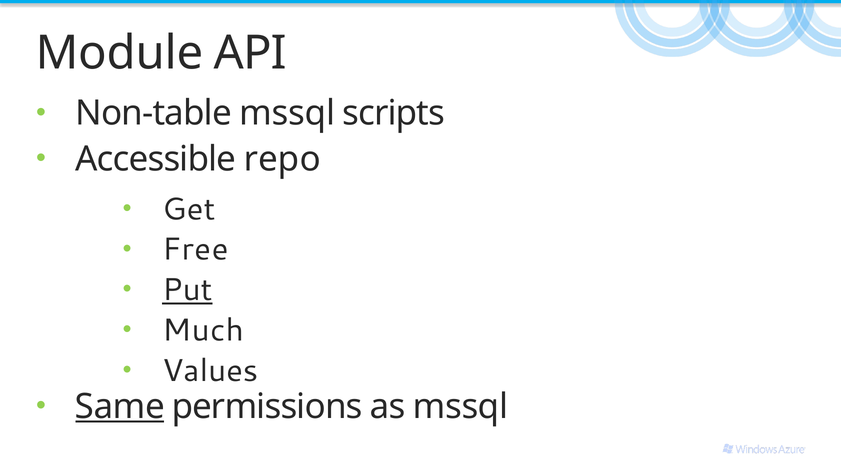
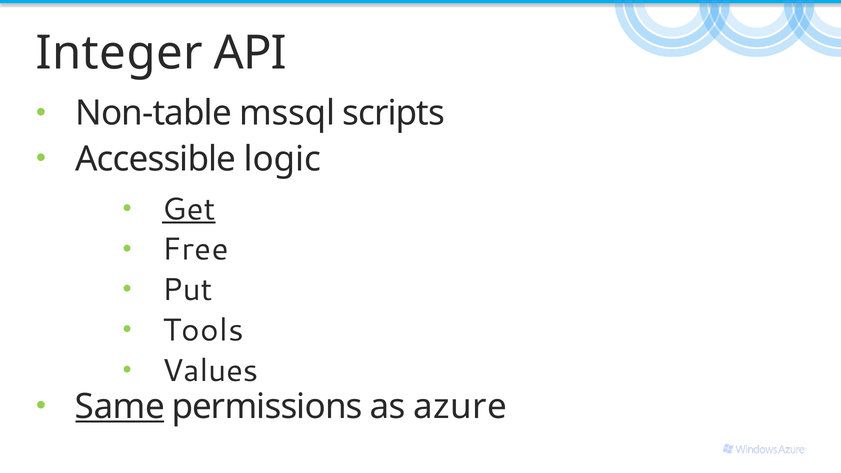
Module: Module -> Integer (119, 53)
repo: repo -> logic (282, 159)
Get underline: none -> present (189, 209)
Put underline: present -> none (187, 290)
Much: Much -> Tools (203, 330)
as mssql: mssql -> azure (460, 407)
